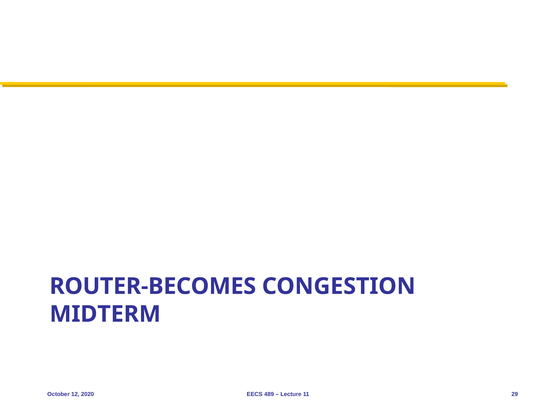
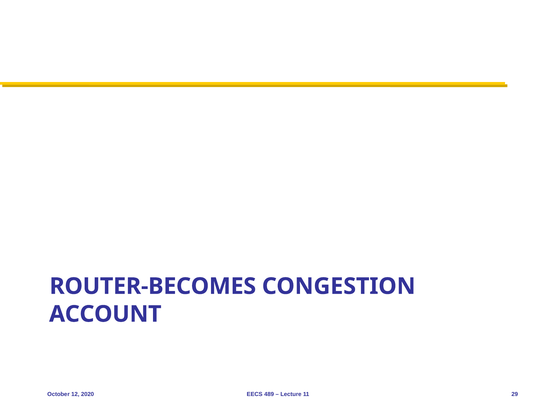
MIDTERM: MIDTERM -> ACCOUNT (105, 314)
